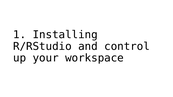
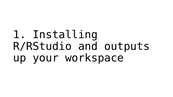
control: control -> outputs (127, 47)
